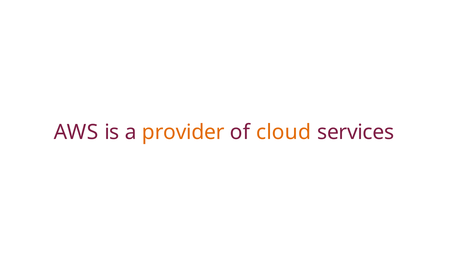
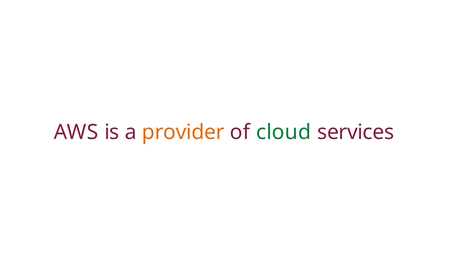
cloud colour: orange -> green (284, 132)
